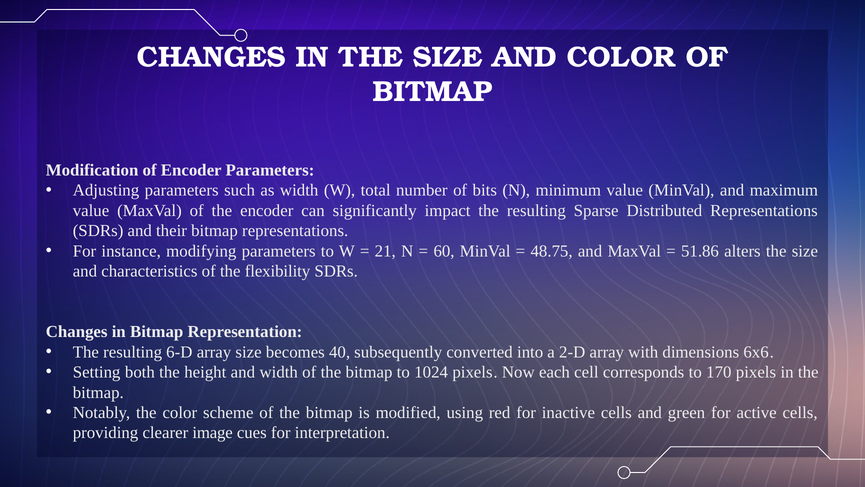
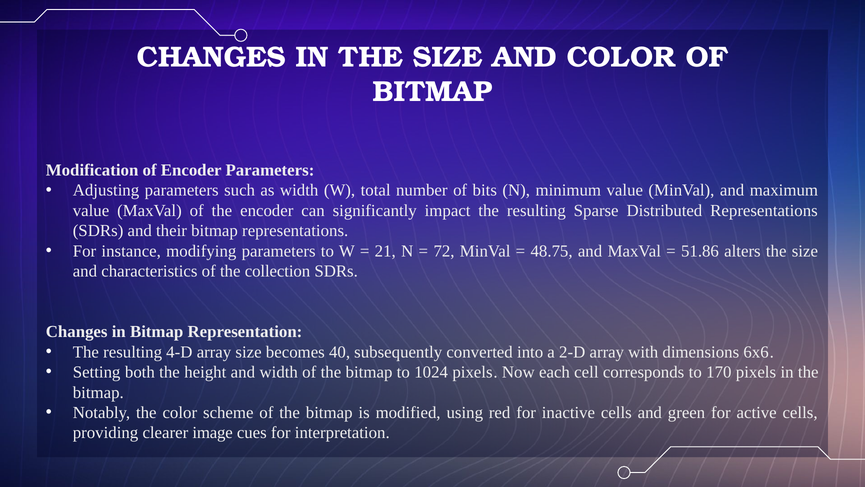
60: 60 -> 72 (444, 251)
flexibility: flexibility -> collection (277, 271)
6-D: 6-D -> 4-D (179, 352)
